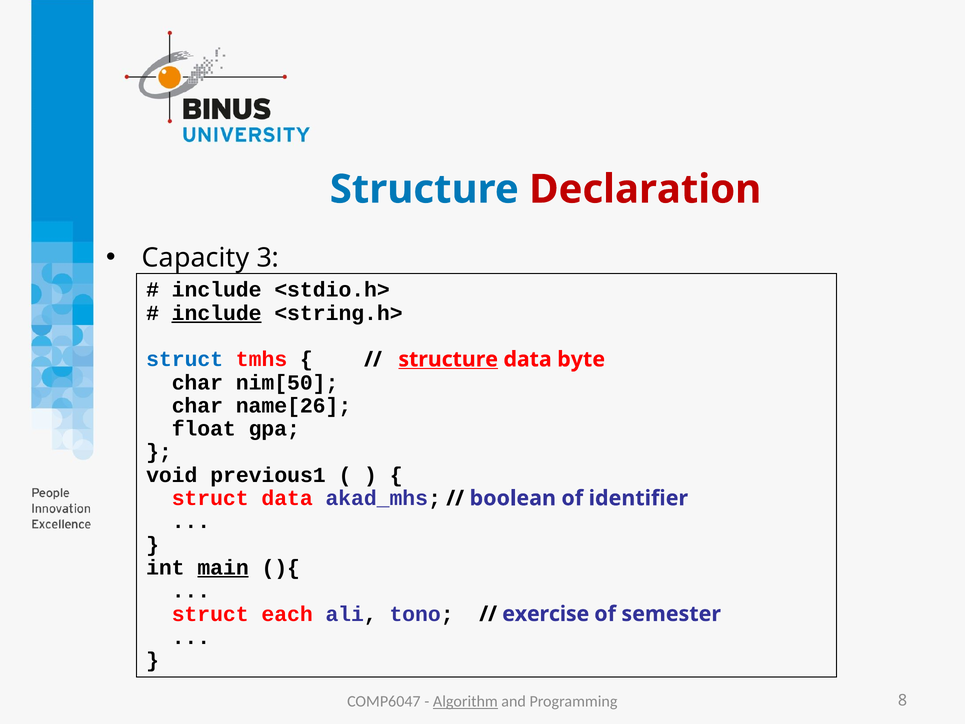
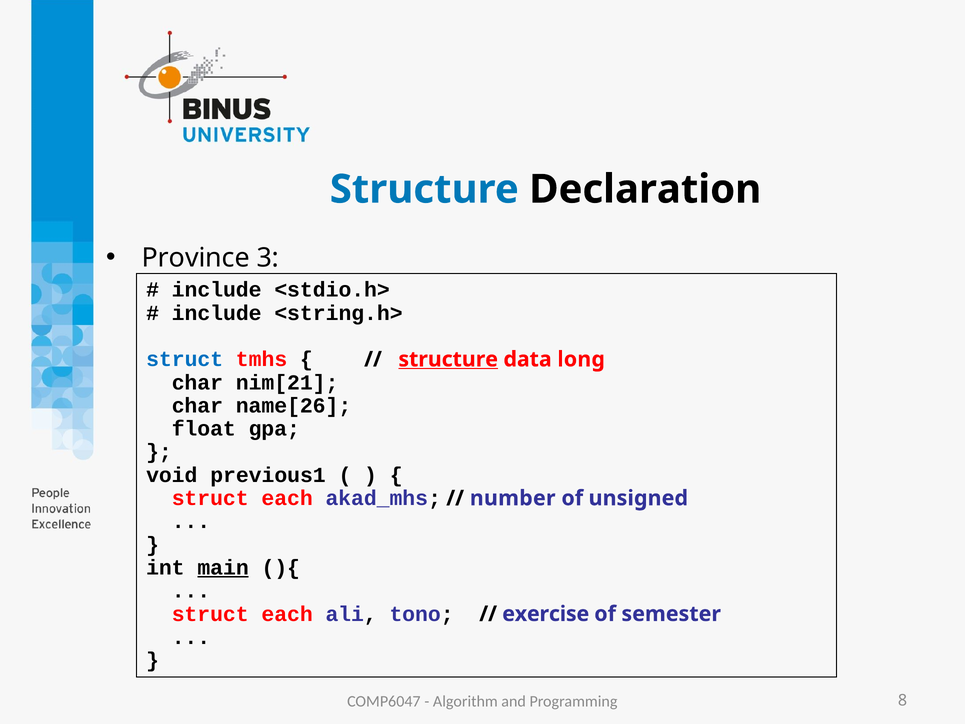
Declaration colour: red -> black (645, 189)
Capacity: Capacity -> Province (196, 258)
include underline: present -> none (217, 313)
byte: byte -> long (581, 359)
nim[50: nim[50 -> nim[21 (287, 382)
data: data -> each (287, 498)
boolean: boolean -> number (513, 498)
identifier: identifier -> unsigned (638, 498)
Algorithm underline: present -> none (465, 701)
